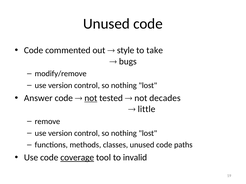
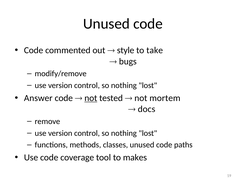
decades: decades -> mortem (165, 98)
little: little -> docs (147, 109)
coverage underline: present -> none (77, 158)
invalid: invalid -> makes (135, 158)
